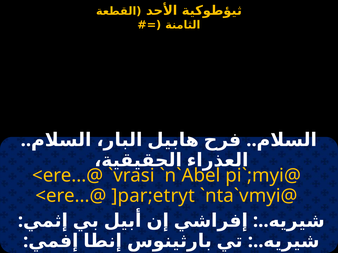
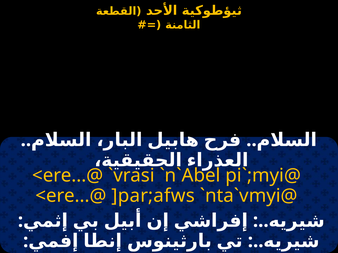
]par;etryt: ]par;etryt -> ]par;afws (153, 196)
